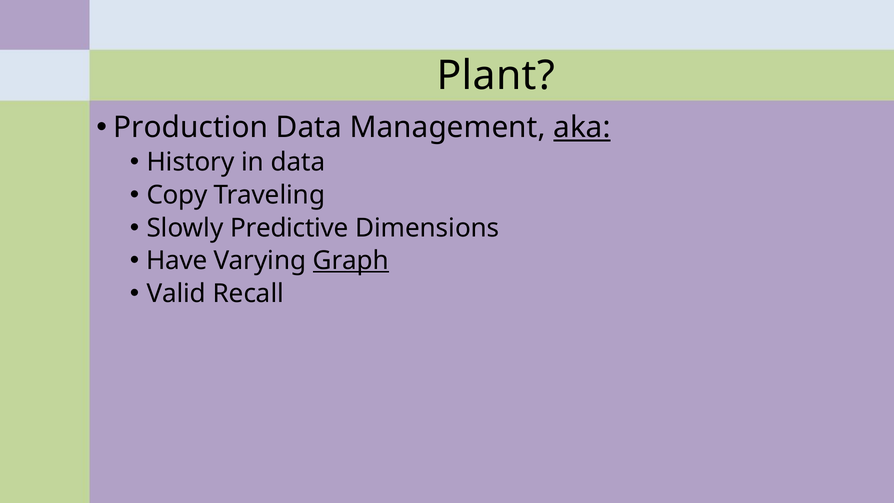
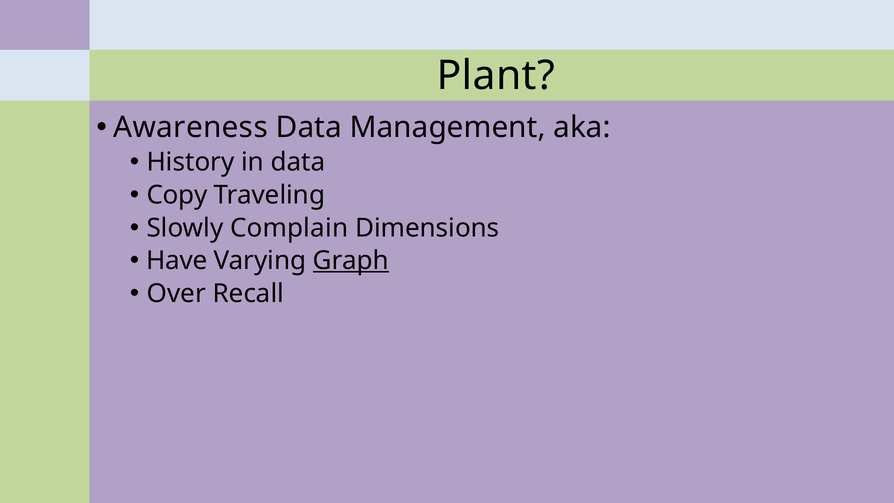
Production: Production -> Awareness (191, 128)
aka underline: present -> none (582, 128)
Predictive: Predictive -> Complain (289, 228)
Valid: Valid -> Over (176, 293)
